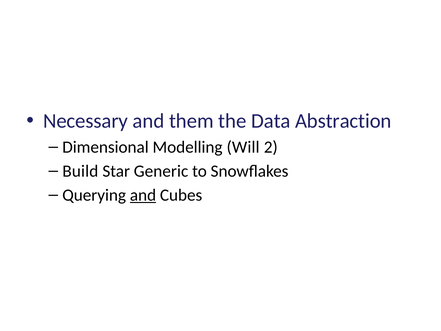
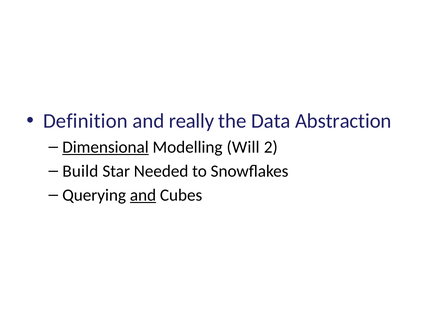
Necessary: Necessary -> Definition (85, 121)
them: them -> really (191, 121)
Dimensional underline: none -> present (105, 147)
Generic: Generic -> Needed (161, 171)
